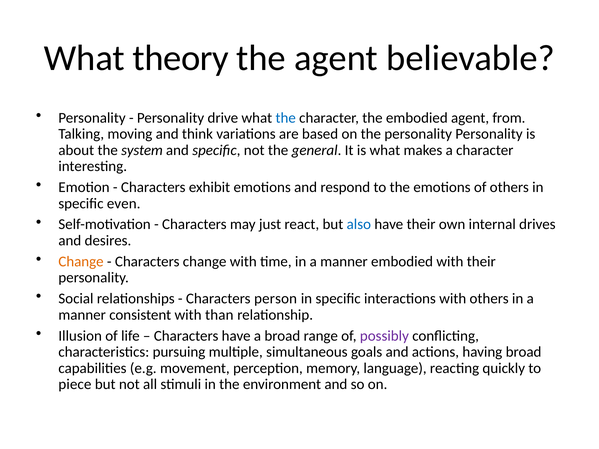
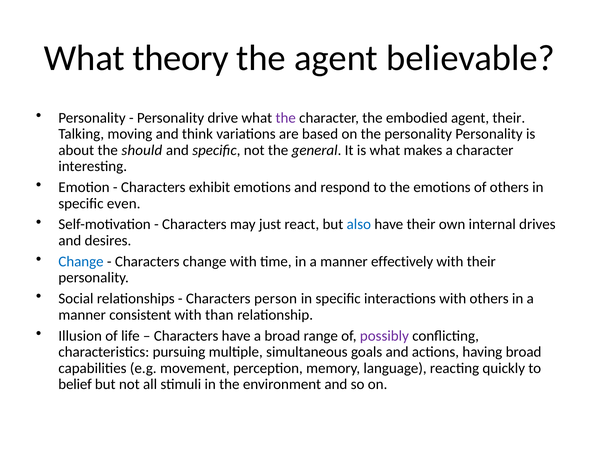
the colour: blue -> purple (286, 118)
agent from: from -> their (509, 118)
system: system -> should (142, 150)
Change colour: orange -> blue (81, 262)
manner embodied: embodied -> effectively (402, 262)
piece: piece -> belief (75, 384)
